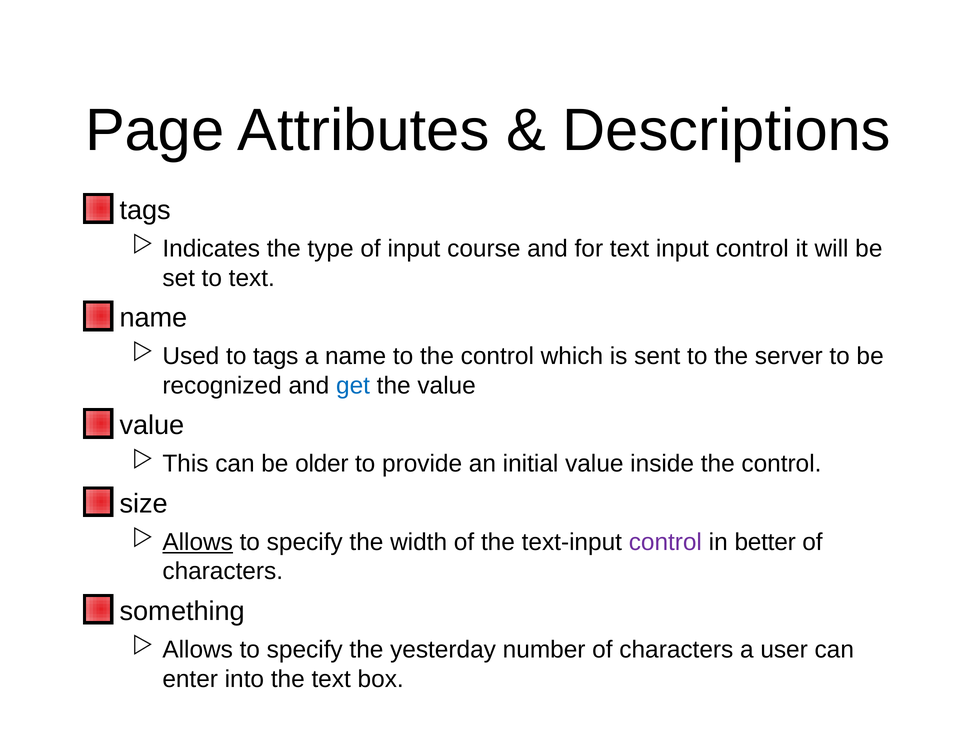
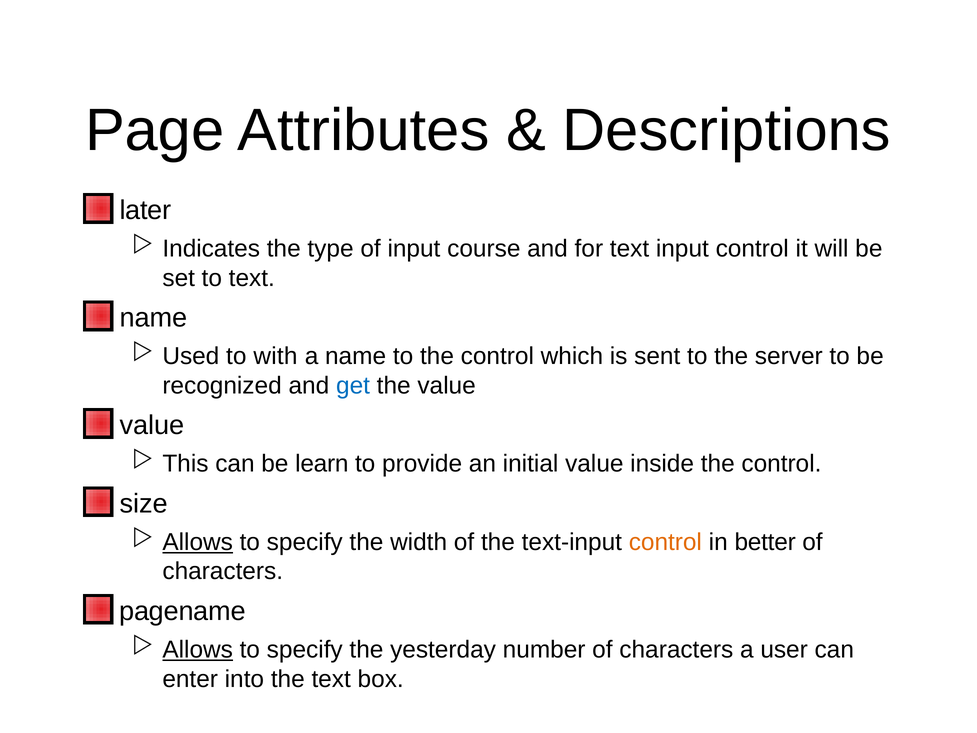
tags: tags -> later (145, 210)
to tags: tags -> with (275, 356)
older: older -> learn (322, 464)
control colour: purple -> orange (665, 542)
something: something -> pagename (182, 611)
Allows underline: none -> present (198, 649)
